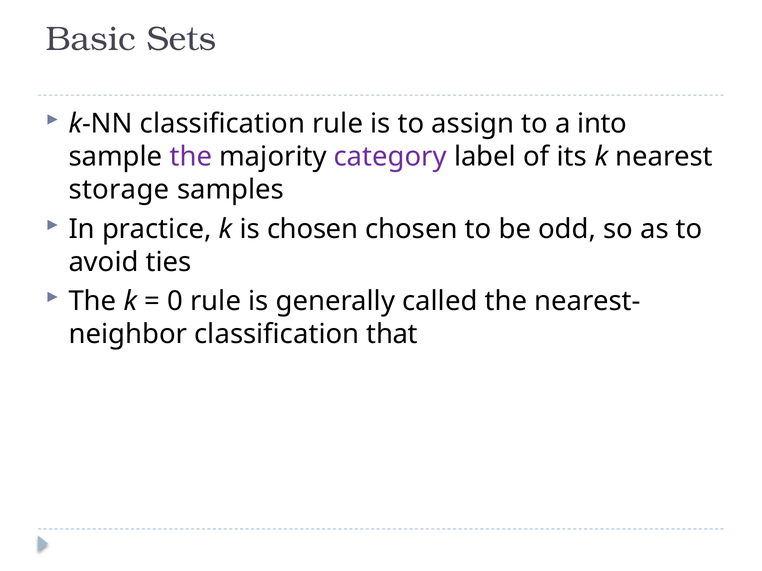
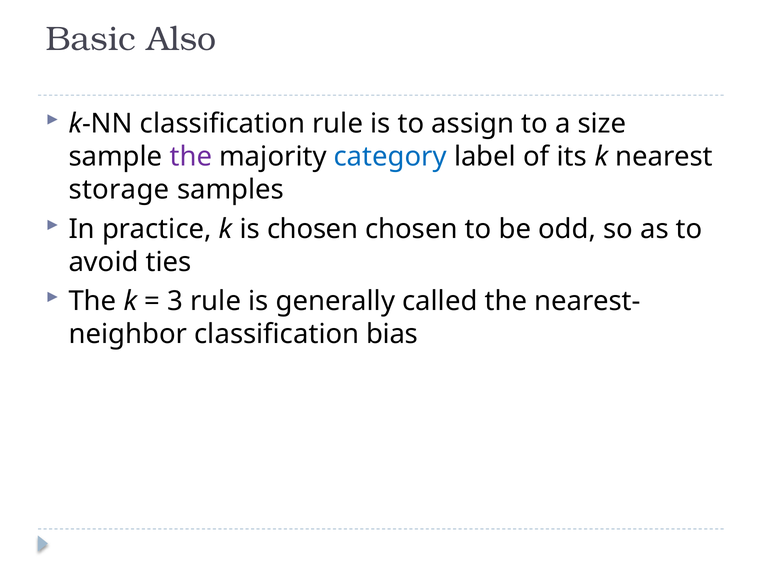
Sets: Sets -> Also (181, 39)
into: into -> size (602, 124)
category colour: purple -> blue (390, 157)
0: 0 -> 3 (175, 302)
that: that -> bias (392, 335)
